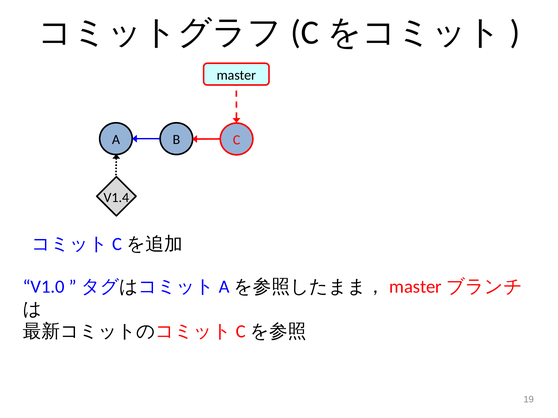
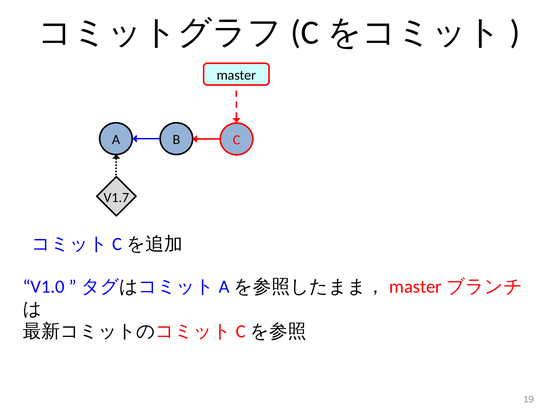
V1.4: V1.4 -> V1.7 (116, 198)
